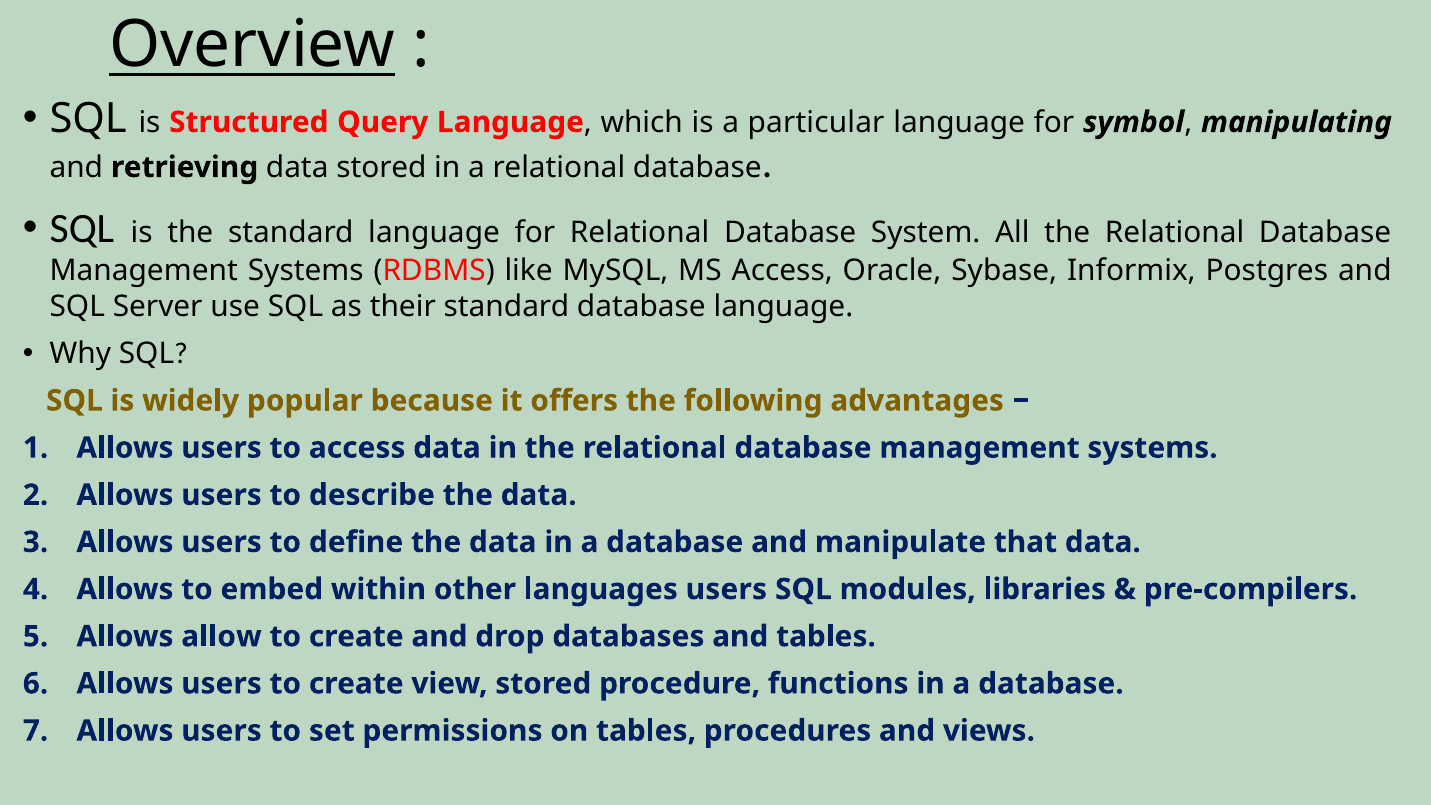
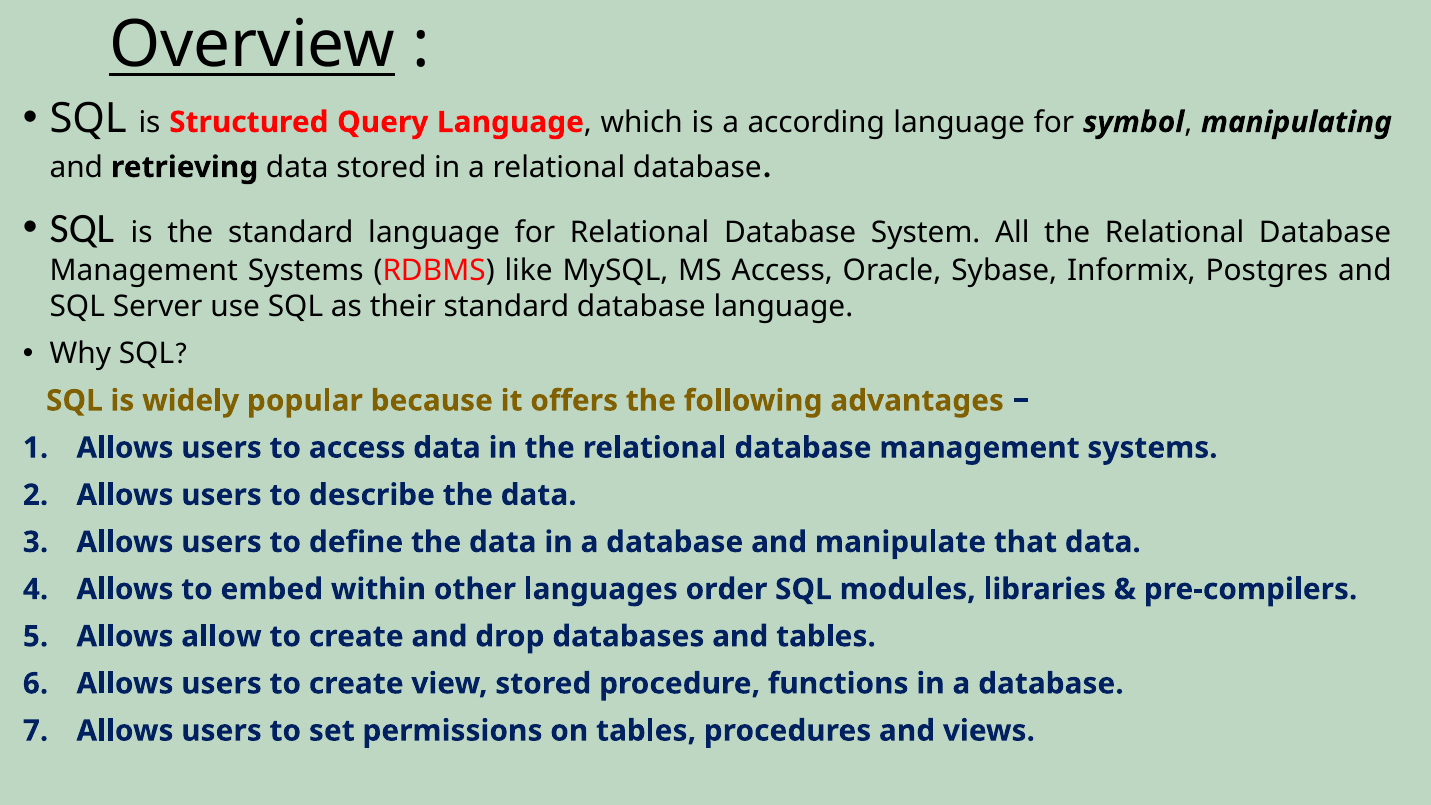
particular: particular -> according (816, 122)
languages users: users -> order (726, 589)
